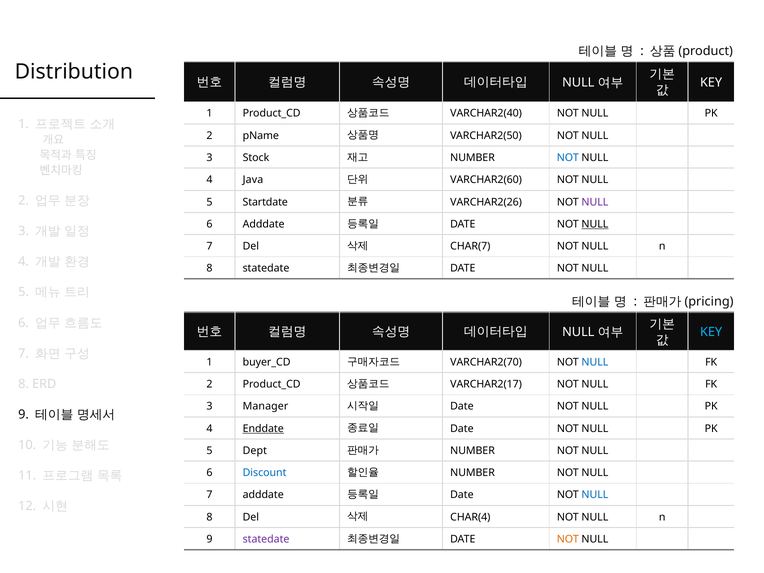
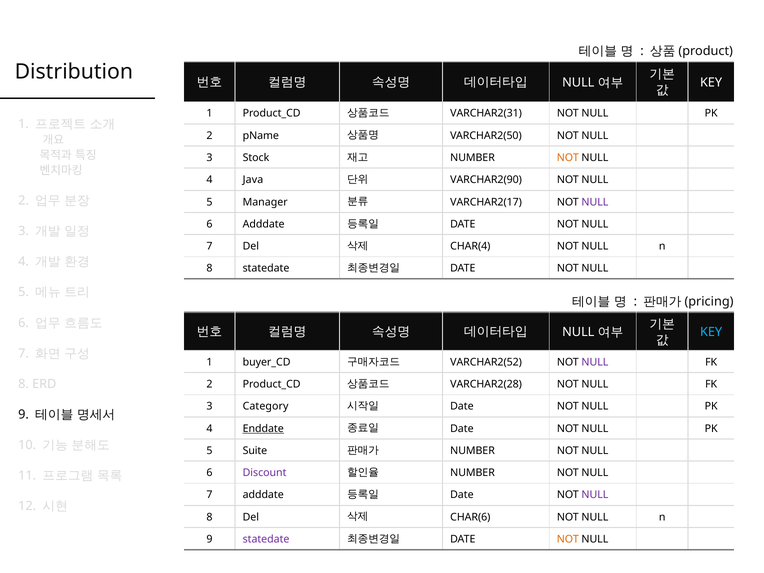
VARCHAR2(40: VARCHAR2(40 -> VARCHAR2(31 (486, 113)
NOT colour: blue -> orange (568, 158)
VARCHAR2(60: VARCHAR2(60 -> VARCHAR2(90 (486, 180)
Startdate: Startdate -> Manager (265, 202)
VARCHAR2(26: VARCHAR2(26 -> VARCHAR2(17 (486, 202)
NULL underline: present -> none (595, 224)
CHAR(7: CHAR(7 -> CHAR(4 (470, 246)
VARCHAR2(70: VARCHAR2(70 -> VARCHAR2(52 (486, 362)
NULL colour: blue -> purple (595, 362)
VARCHAR2(17: VARCHAR2(17 -> VARCHAR2(28 (486, 384)
Manager: Manager -> Category (266, 406)
Dept: Dept -> Suite (255, 451)
Discount colour: blue -> purple (265, 473)
NULL colour: blue -> purple (595, 495)
CHAR(4: CHAR(4 -> CHAR(6 (470, 517)
